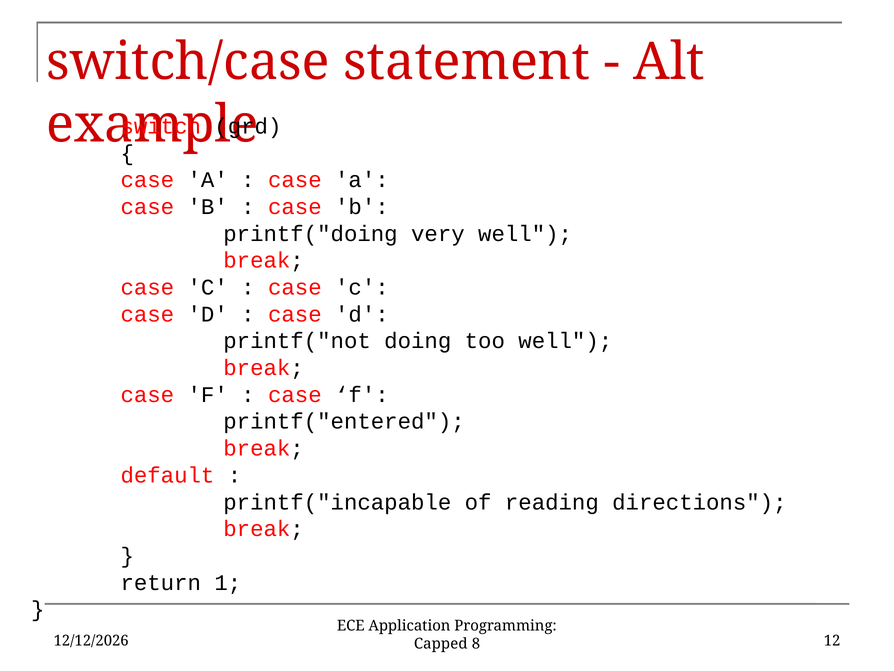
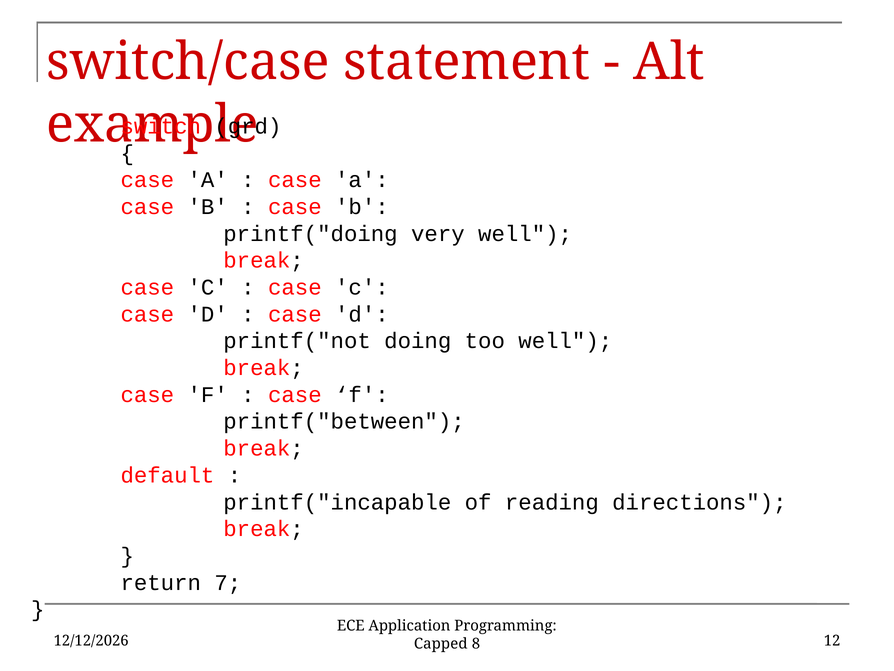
printf("entered: printf("entered -> printf("between (344, 421)
1: 1 -> 7 (228, 582)
